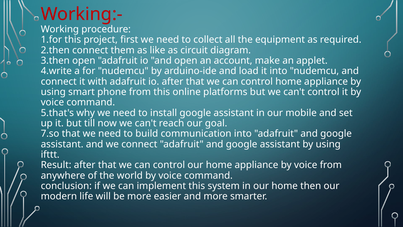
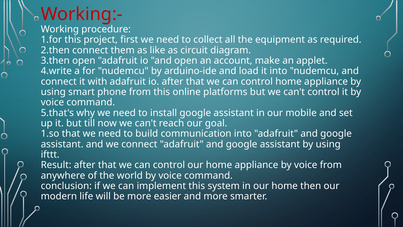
7.so: 7.so -> 1.so (50, 134)
